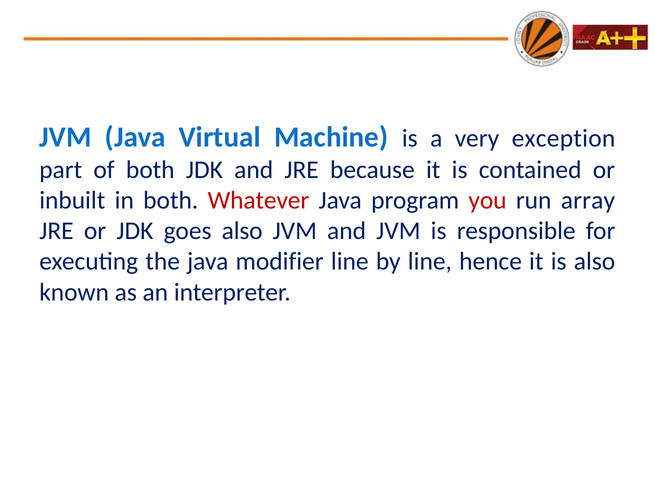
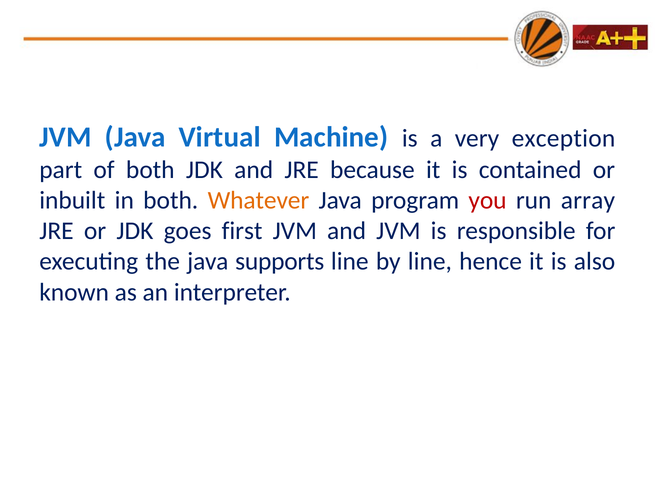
Whatever colour: red -> orange (258, 200)
goes also: also -> first (242, 231)
modifier: modifier -> supports (280, 262)
